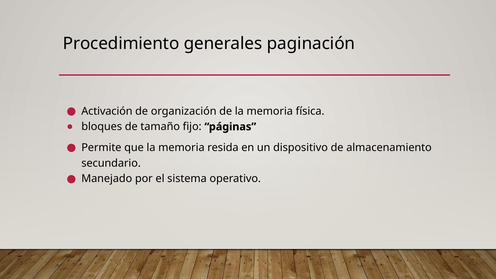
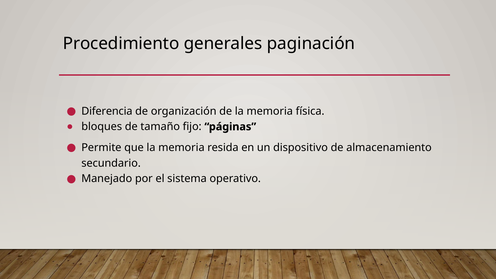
Activación: Activación -> Diferencia (107, 111)
